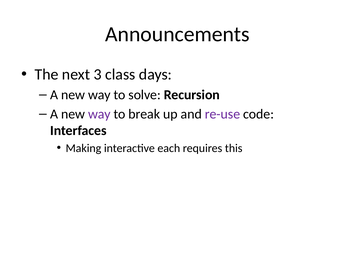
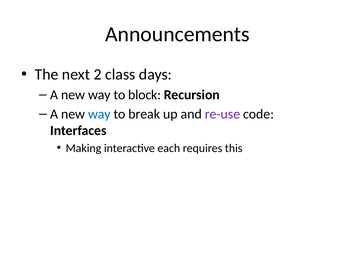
3: 3 -> 2 (98, 74)
solve: solve -> block (145, 95)
way colour: purple -> blue (99, 114)
